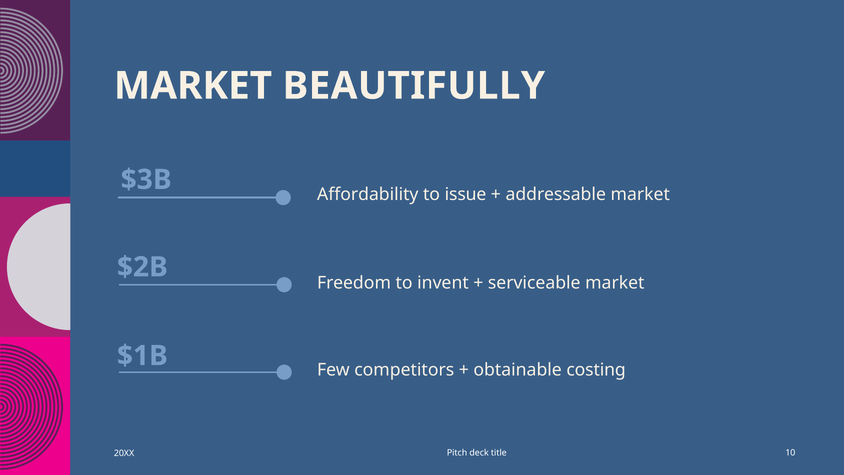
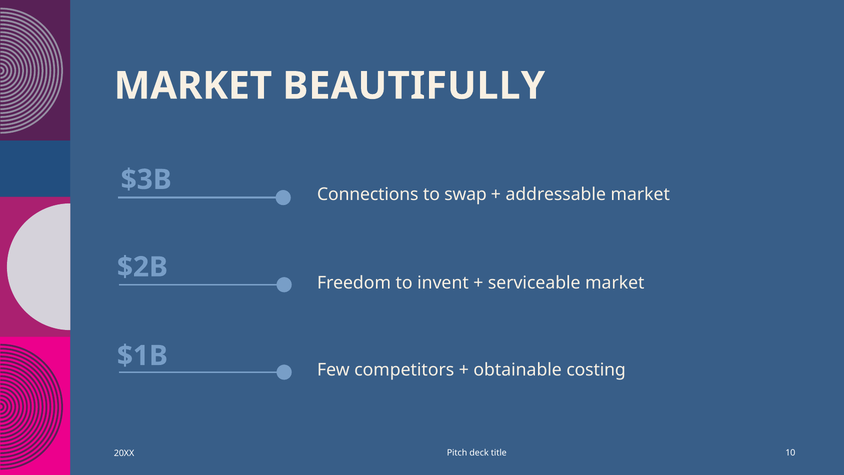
Affordability: Affordability -> Connections (368, 194)
issue: issue -> swap (466, 194)
